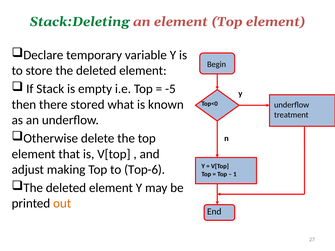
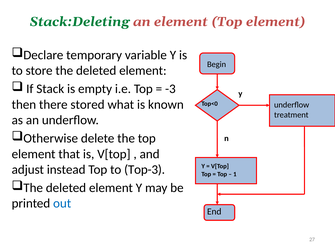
-5: -5 -> -3 (170, 89)
making: making -> instead (66, 170)
Top-6: Top-6 -> Top-3 (145, 170)
out colour: orange -> blue (62, 204)
